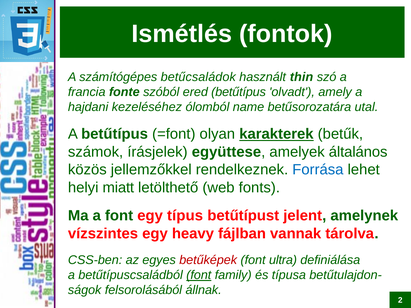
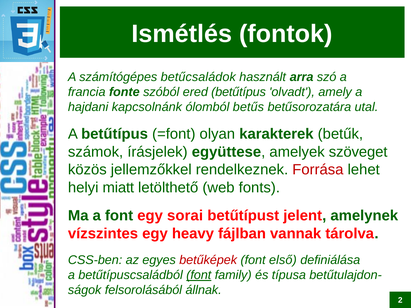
thin: thin -> arra (302, 77)
kezeléséhez: kezeléséhez -> kapcsolnánk (147, 107)
name: name -> betűs (248, 107)
karakterek underline: present -> none (276, 134)
általános: általános -> szöveget (358, 152)
Forrása colour: blue -> red (318, 170)
típus: típus -> sorai (185, 216)
ultra: ultra -> első (283, 260)
